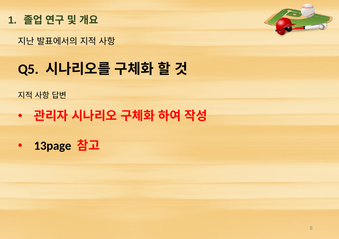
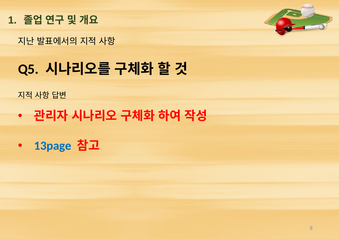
13page colour: black -> blue (53, 146)
